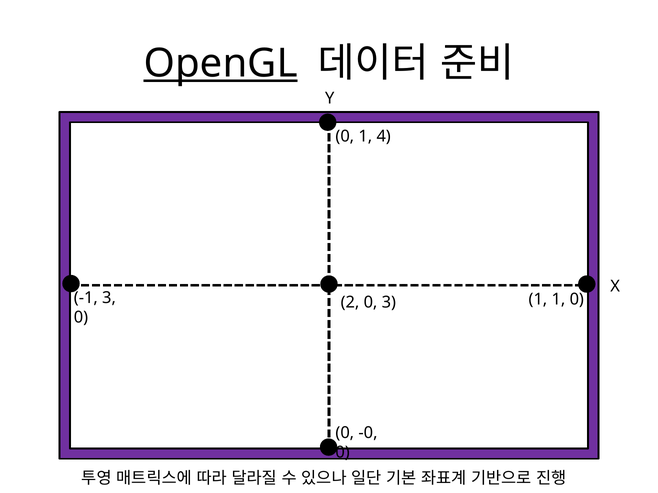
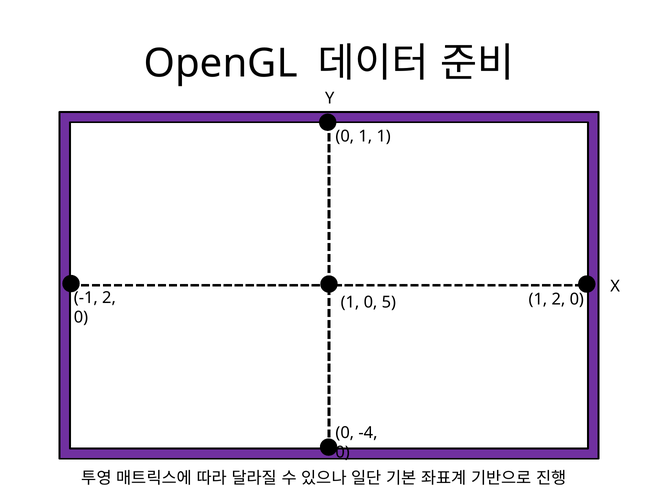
OpenGL underline: present -> none (221, 64)
1 4: 4 -> 1 (384, 137)
-1 3: 3 -> 2 (109, 298)
1 1: 1 -> 2 (558, 300)
2: 2 -> 1 (350, 302)
0 3: 3 -> 5 (389, 302)
-0: -0 -> -4 (368, 433)
